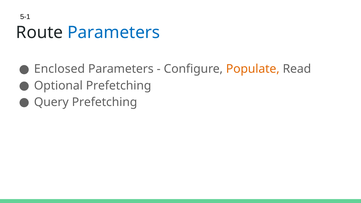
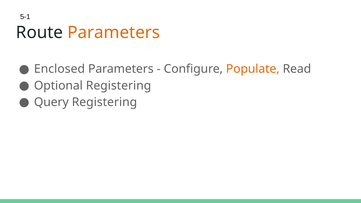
Parameters colour: blue -> orange (114, 33)
Optional Prefetching: Prefetching -> Registering (119, 86)
Query Prefetching: Prefetching -> Registering (104, 102)
